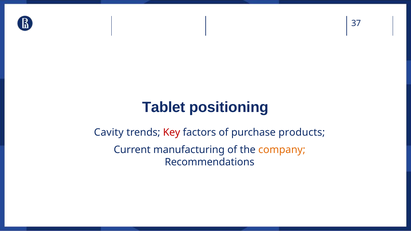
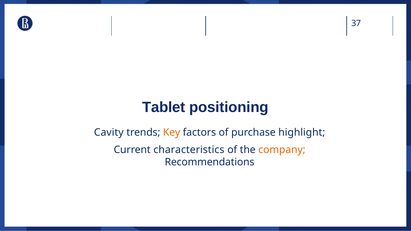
Key colour: red -> orange (172, 133)
products: products -> highlight (302, 133)
manufacturing: manufacturing -> characteristics (189, 150)
